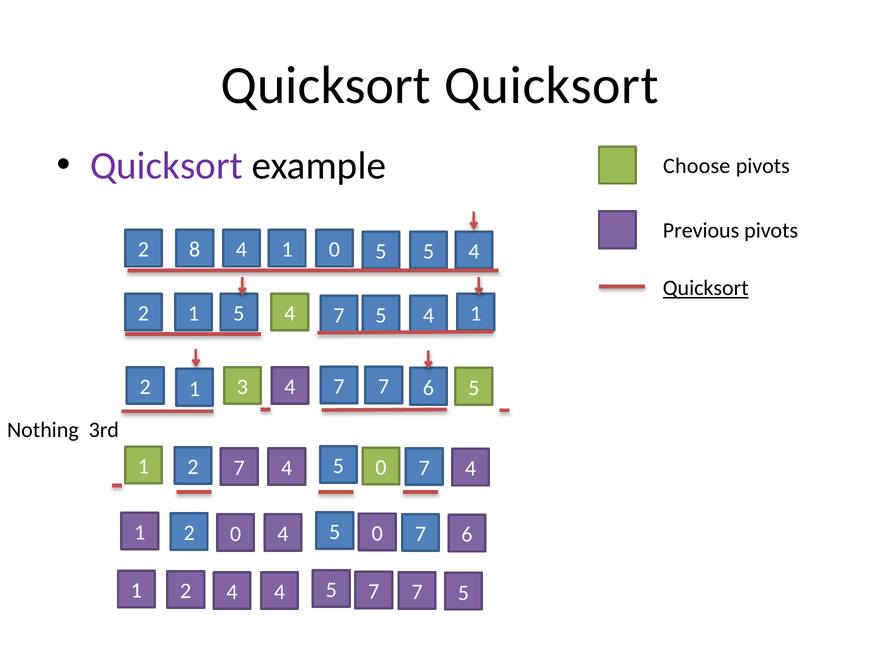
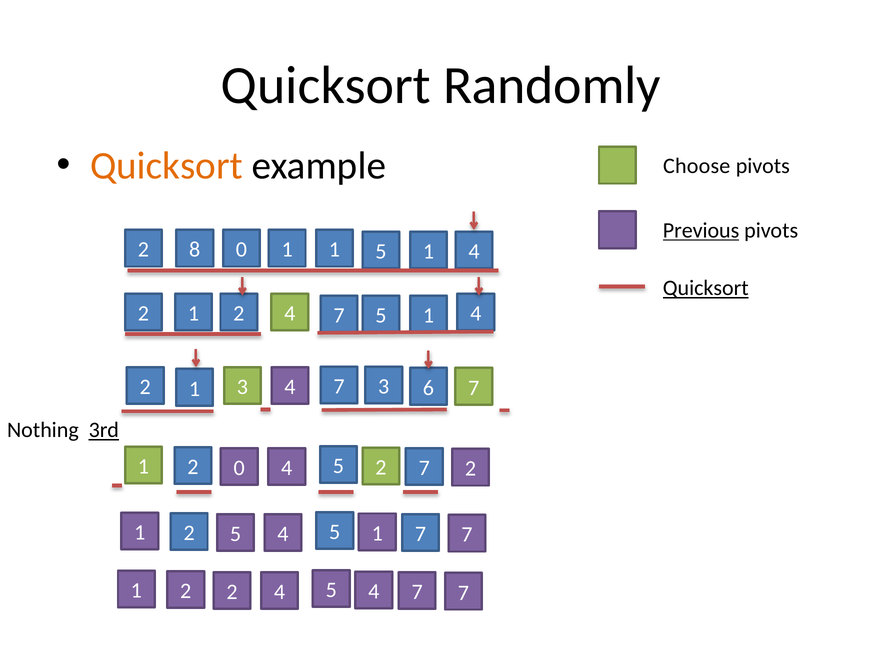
Quicksort Quicksort: Quicksort -> Randomly (552, 85)
Quicksort colour: purple -> orange (166, 166)
Previous underline: none -> present (701, 231)
8 4: 4 -> 0 (241, 250)
0: 0 -> 1 (334, 250)
5: 5 -> 1 (428, 252)
5: 5 -> 2 (239, 314)
4: 4 -> 1 (428, 316)
1: 1 -> 4 (476, 314)
5: 5 -> 7 (474, 388)
3 7: 7 -> 3 (384, 387)
3rd underline: none -> present (104, 431)
7: 7 -> 0 (239, 468)
0: 0 -> 2 (381, 468)
2 4: 4 -> 2 (471, 469)
0: 0 -> 5 (235, 534)
0: 0 -> 1 (377, 534)
6: 6 -> 7 (467, 535)
4: 4 -> 2 (232, 592)
7: 7 -> 4 (374, 592)
5: 5 -> 7 (463, 593)
